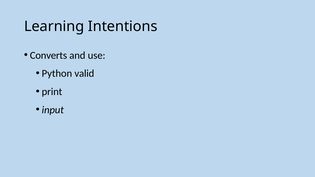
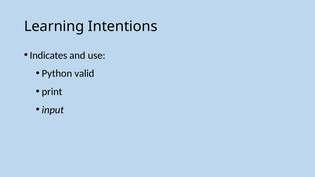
Converts: Converts -> Indicates (48, 55)
